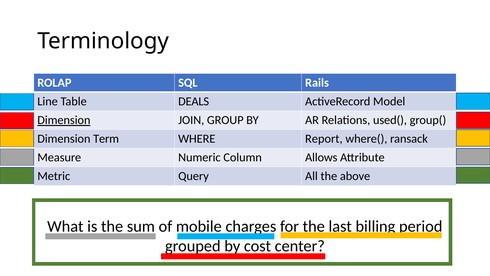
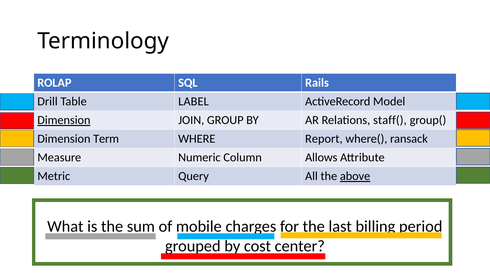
Line: Line -> Drill (48, 101)
DEALS: DEALS -> LABEL (194, 101)
used(: used( -> staff( (390, 120)
above underline: none -> present (355, 176)
